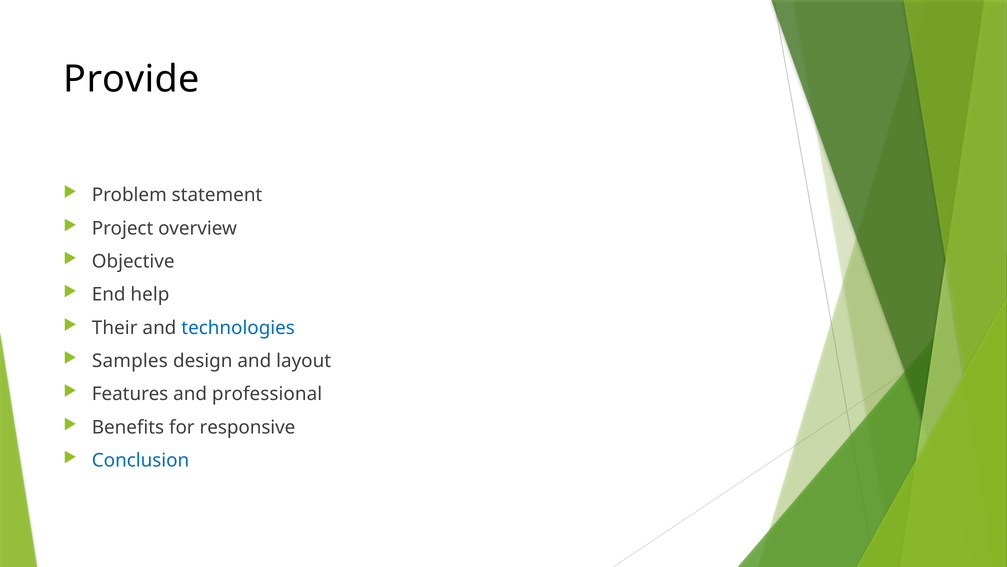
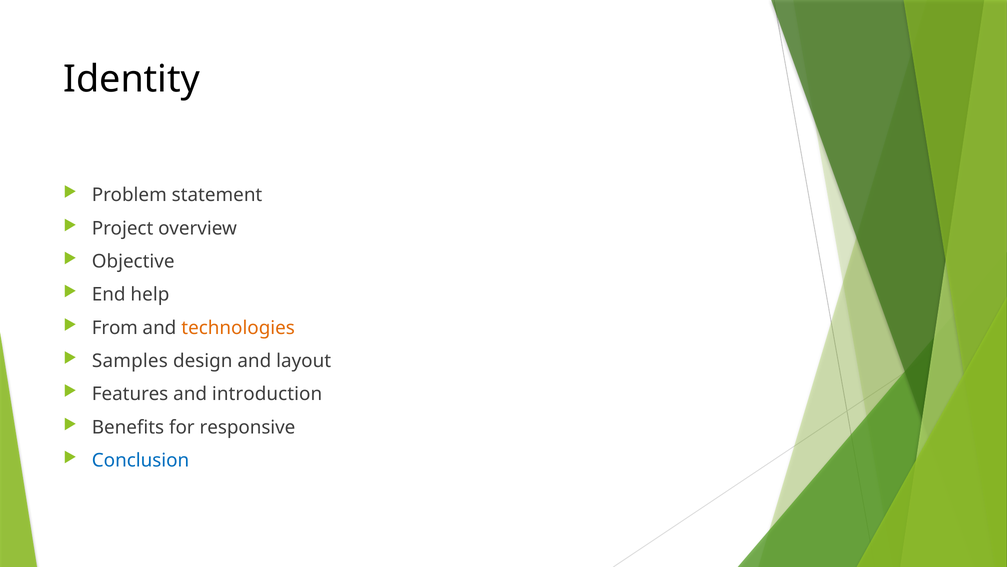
Provide: Provide -> Identity (132, 79)
Their: Their -> From (115, 328)
technologies colour: blue -> orange (238, 328)
professional: professional -> introduction (267, 394)
